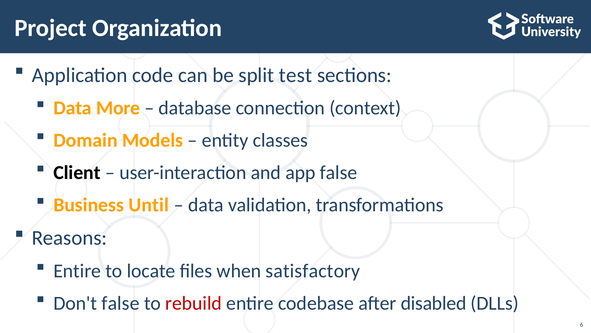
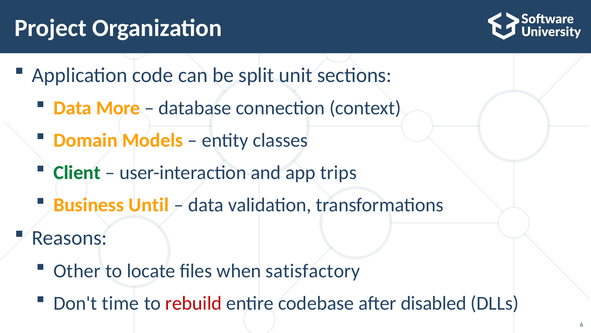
test: test -> unit (296, 75)
Client colour: black -> green (77, 172)
app false: false -> trips (338, 172)
Entire: Entire -> Other (77, 271)
Don't false: false -> time (121, 303)
